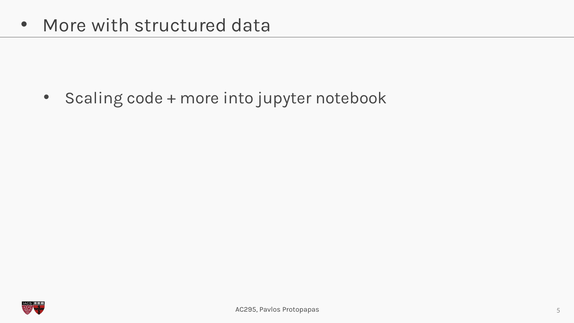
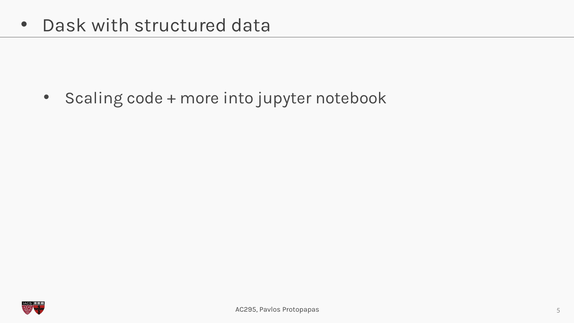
More: More -> Dask (64, 25)
